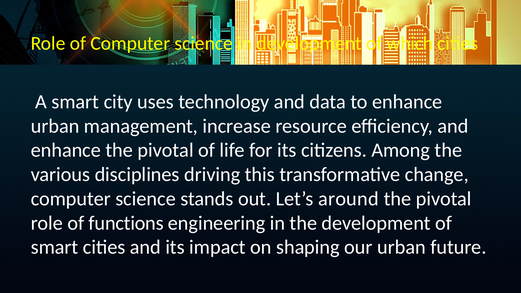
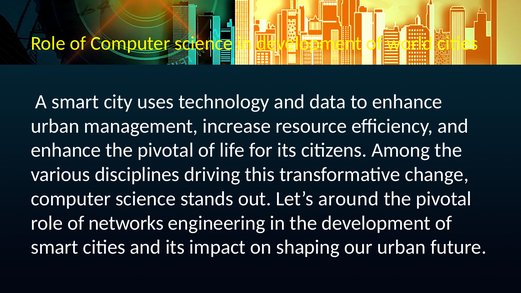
which: which -> world (410, 43)
functions: functions -> networks (126, 223)
